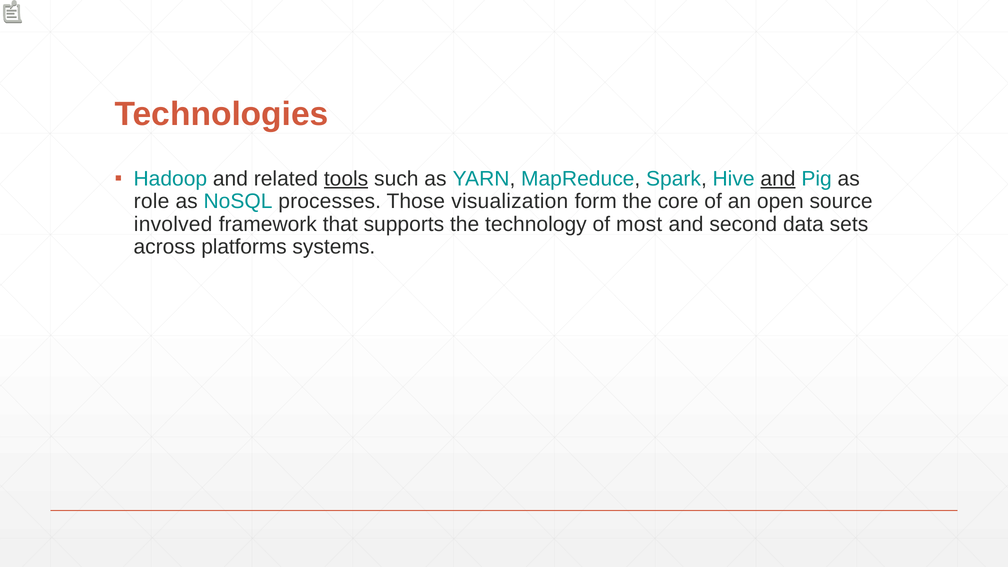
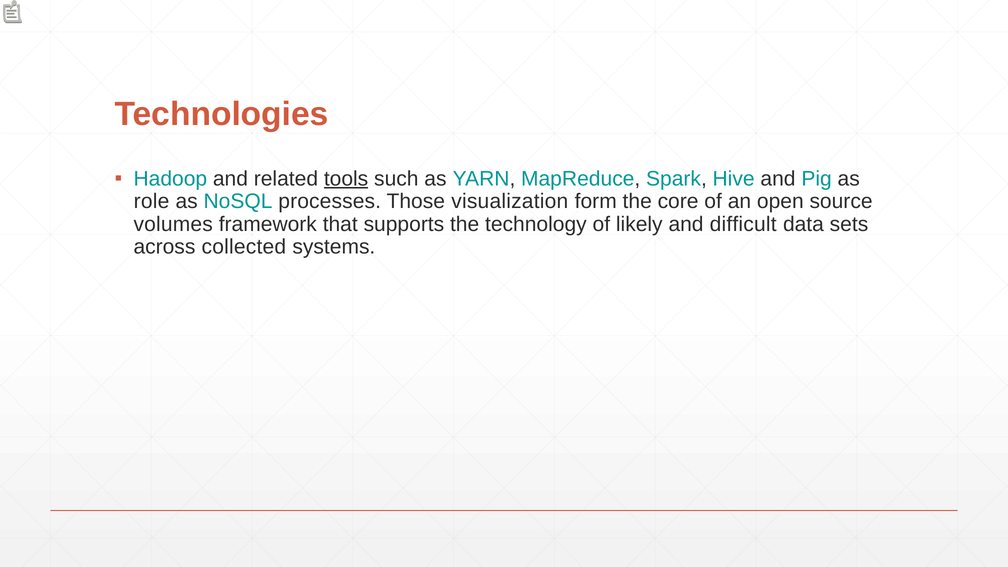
and underline: present -> none (778, 179)
involved: involved -> volumes (173, 224)
most: most -> likely (639, 224)
second: second -> difficult (743, 224)
platforms: platforms -> collected (244, 247)
